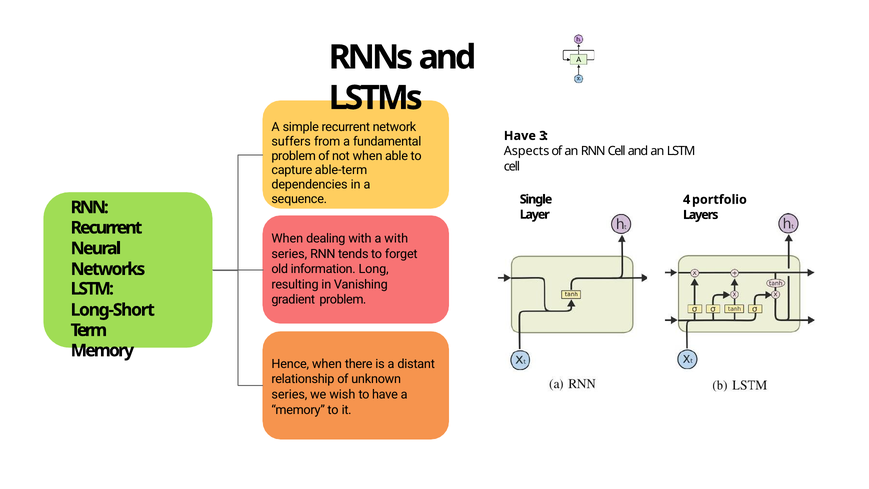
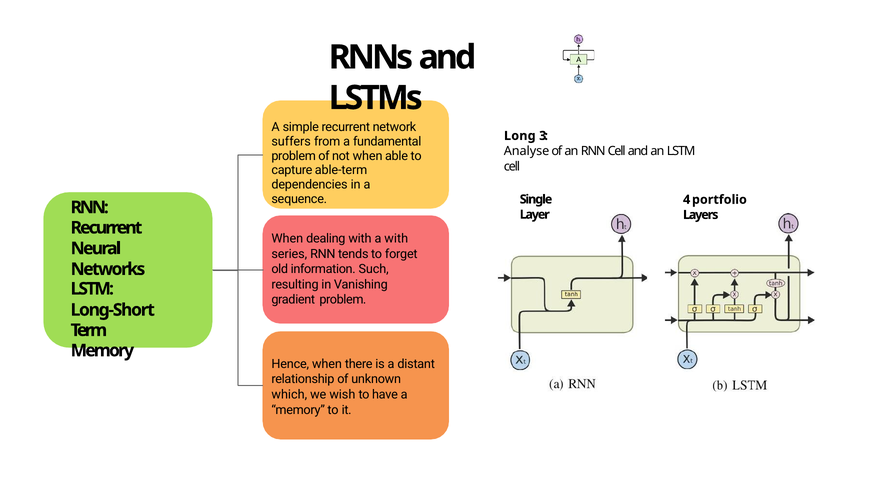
Have: Have -> Long (520, 136)
Aspects: Aspects -> Analyse (527, 151)
Long: Long -> Such (374, 269)
series: series -> which (289, 394)
